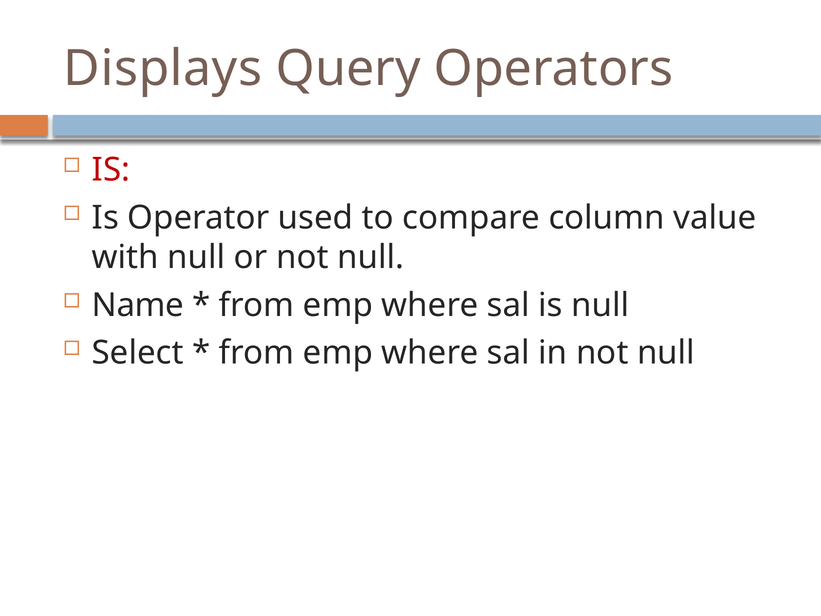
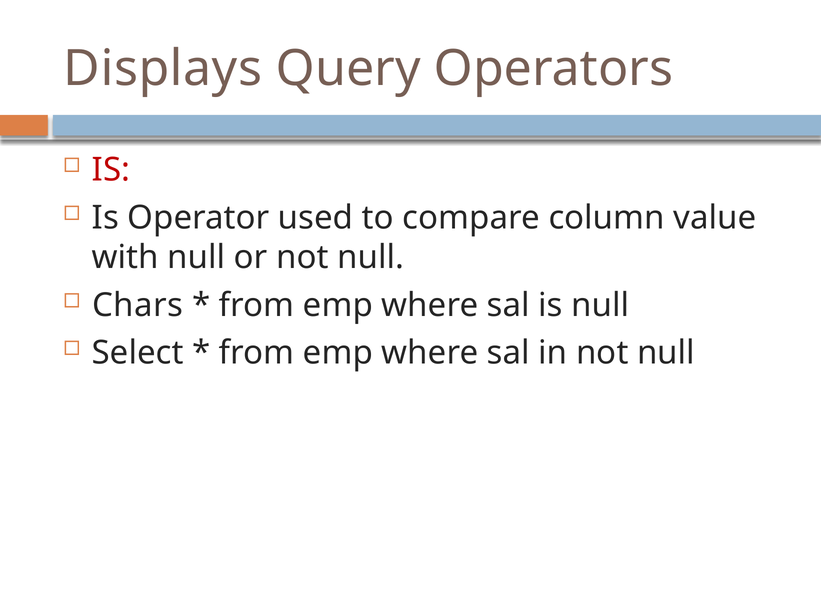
Name: Name -> Chars (138, 305)
